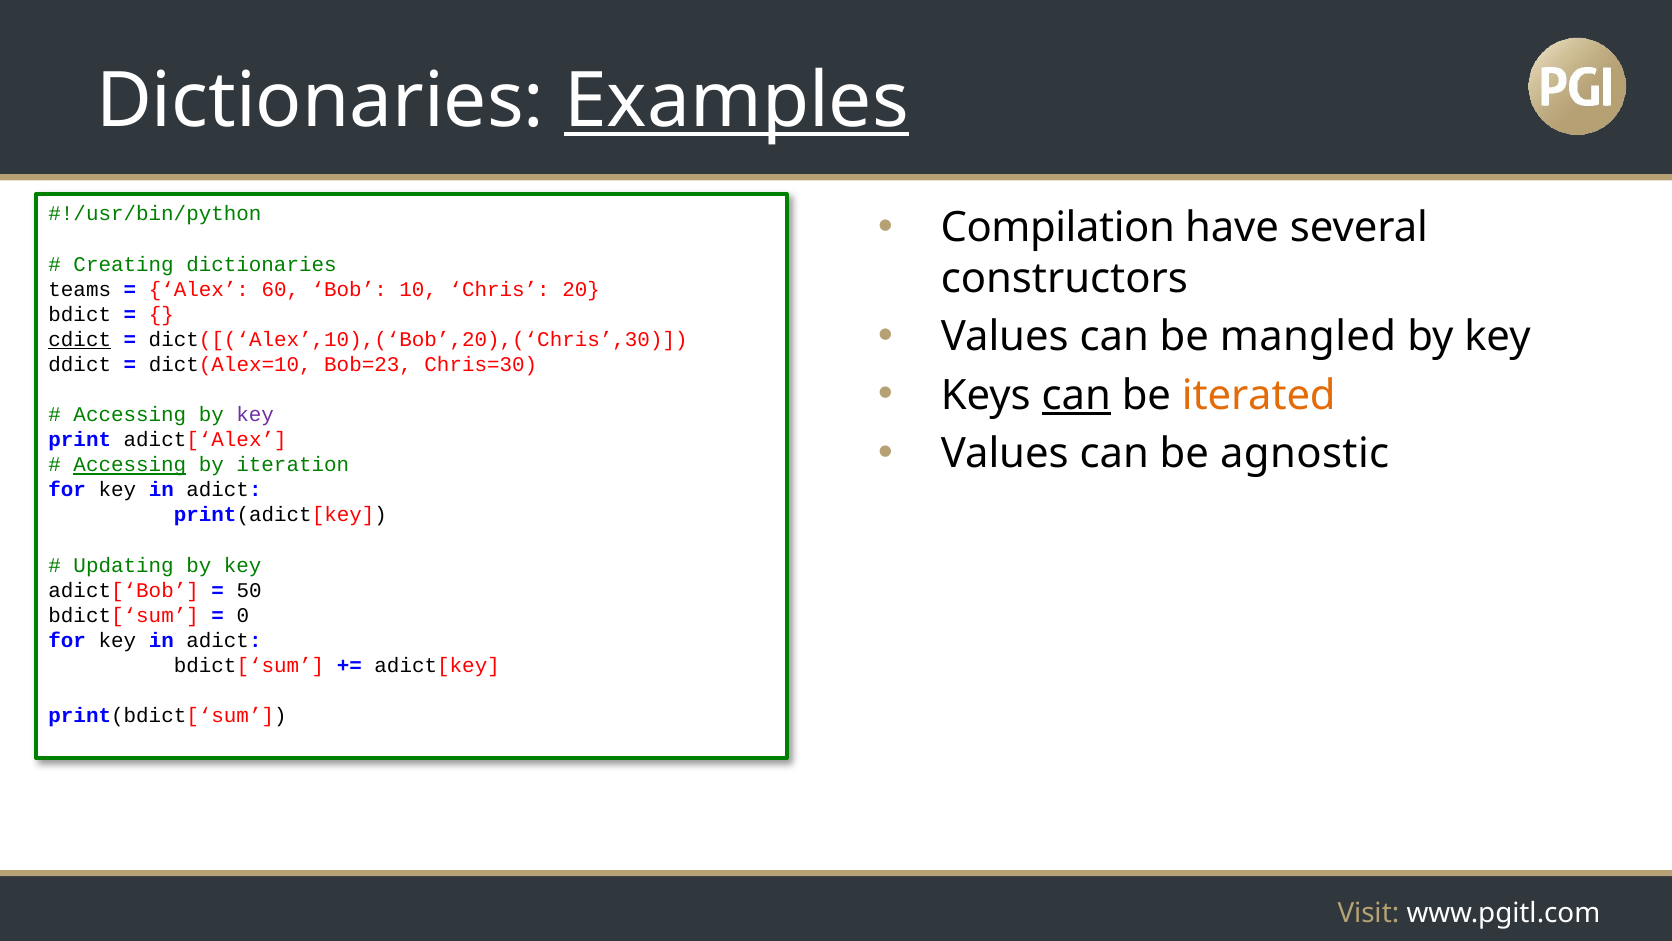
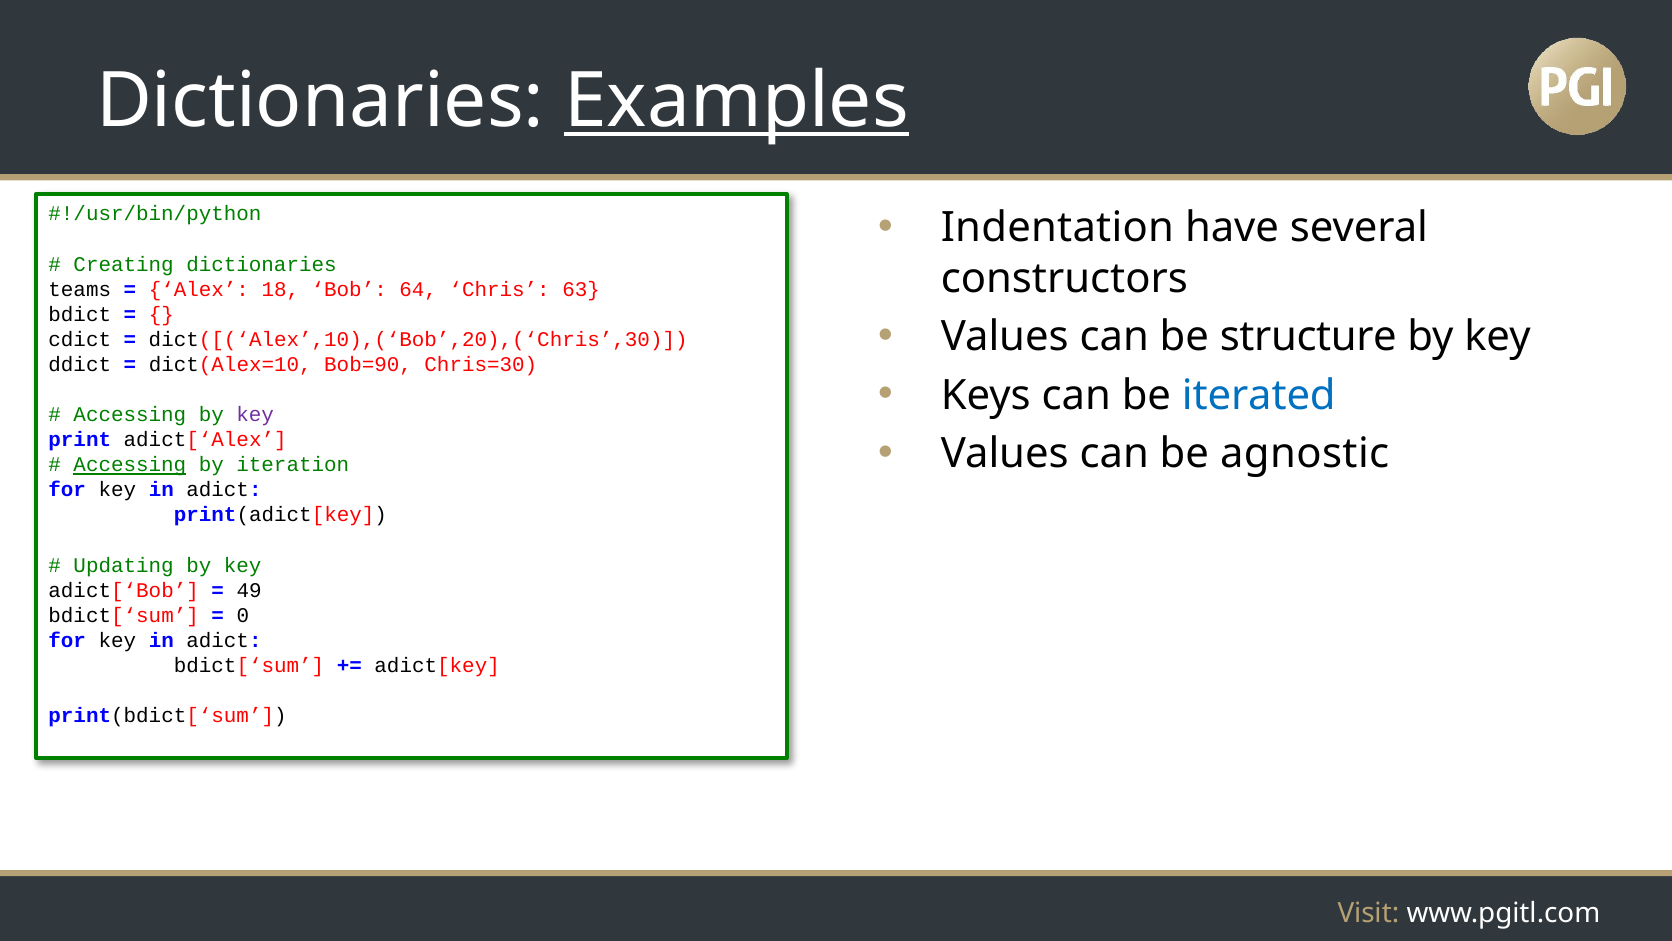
Compilation: Compilation -> Indentation (1057, 228)
60: 60 -> 18 (280, 289)
10: 10 -> 64 (418, 289)
20: 20 -> 63 (581, 289)
mangled: mangled -> structure (1308, 337)
cdict underline: present -> none (80, 339)
Bob=23: Bob=23 -> Bob=90 (368, 364)
can underline: present -> none (1076, 395)
iterated colour: orange -> blue (1259, 395)
50: 50 -> 49 (249, 590)
